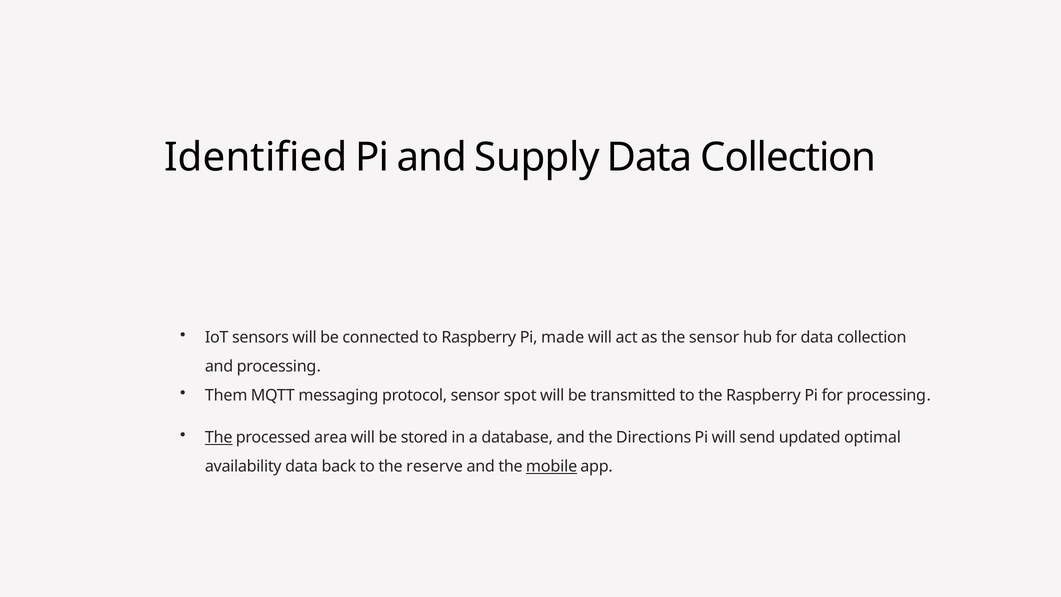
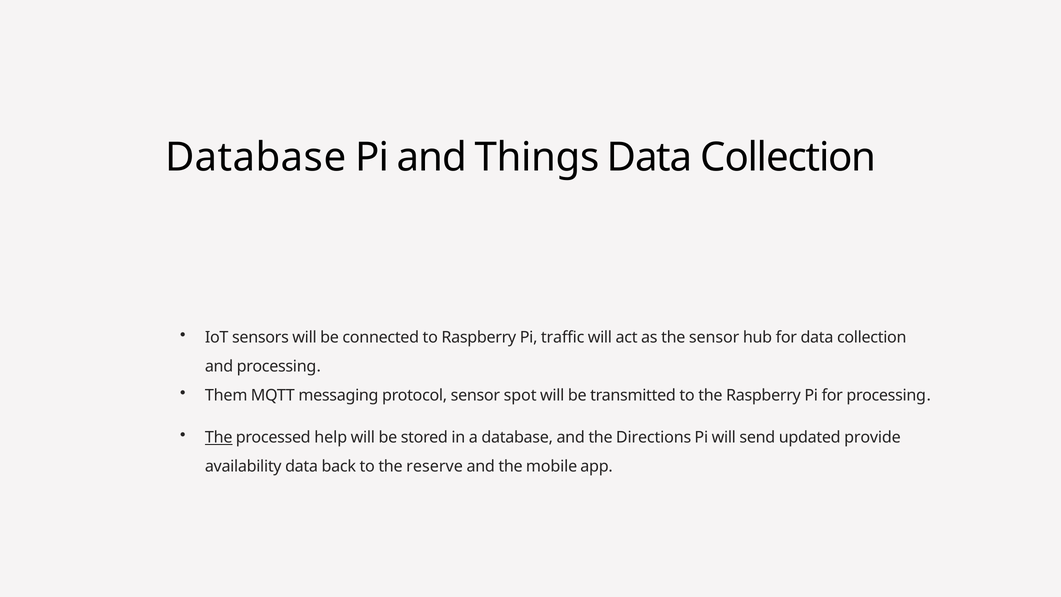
Identified: Identified -> Database (256, 158)
Supply: Supply -> Things (537, 158)
made: made -> traffic (563, 337)
area: area -> help (331, 437)
optimal: optimal -> provide (872, 437)
mobile underline: present -> none (552, 466)
